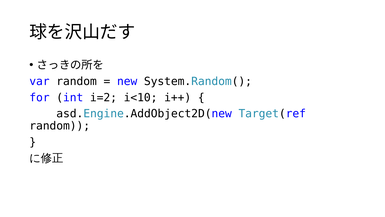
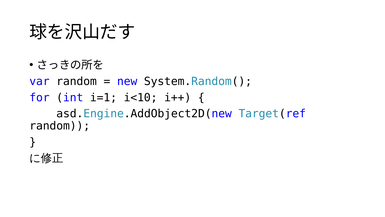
i=2: i=2 -> i=1 (103, 97)
